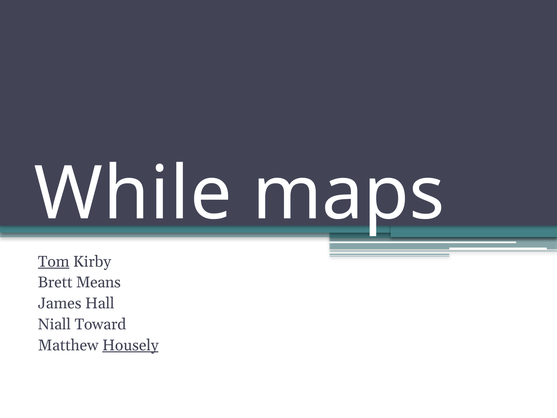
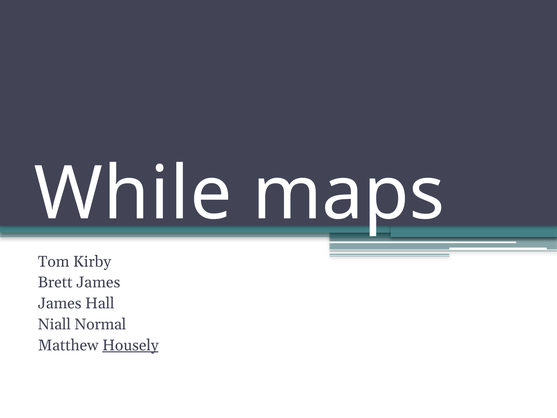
Tom underline: present -> none (54, 261)
Brett Means: Means -> James (98, 282)
Toward: Toward -> Normal (100, 324)
